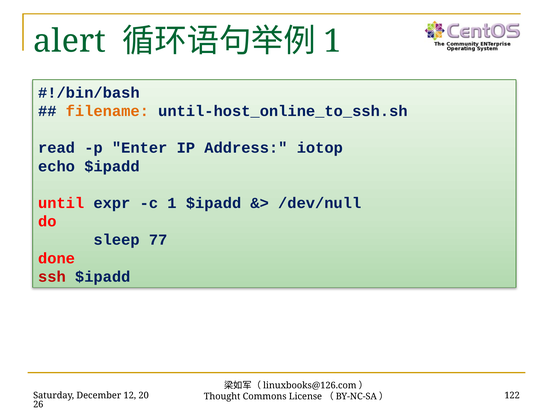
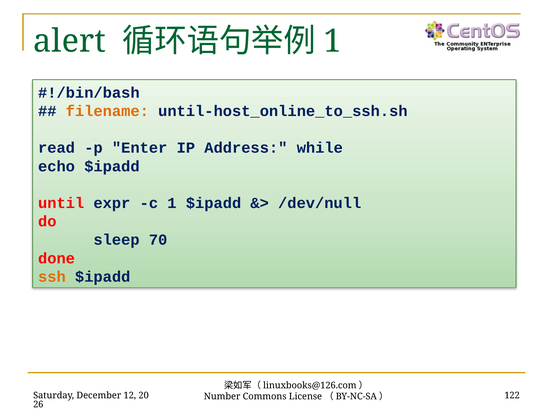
iotop: iotop -> while (320, 148)
77: 77 -> 70 (158, 240)
ssh colour: red -> orange (52, 277)
Thought: Thought -> Number (222, 397)
